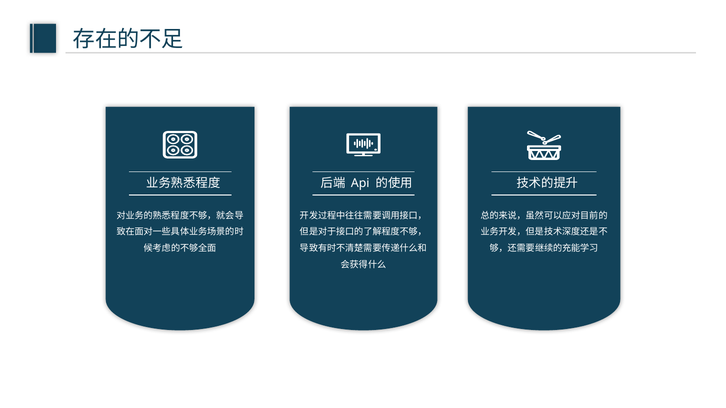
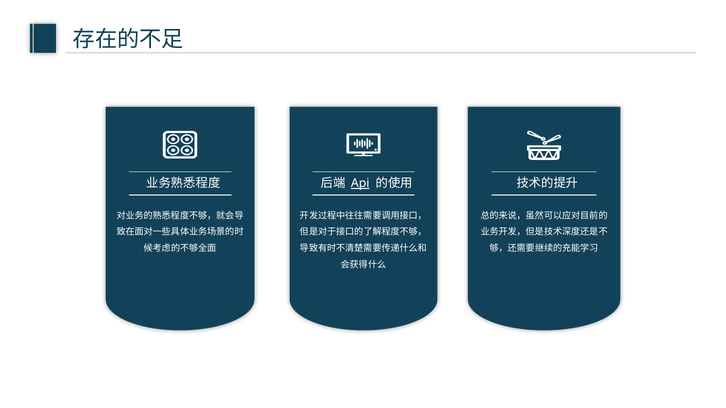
Api underline: none -> present (360, 183)
